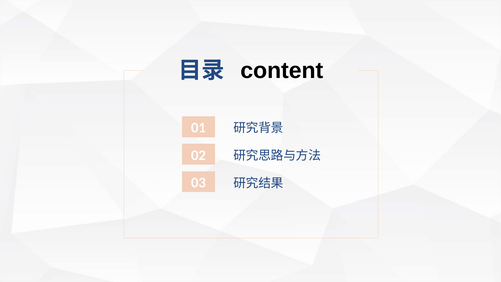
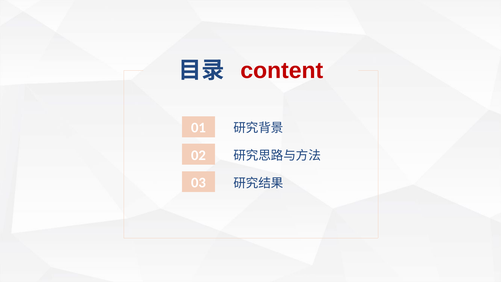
content colour: black -> red (282, 71)
